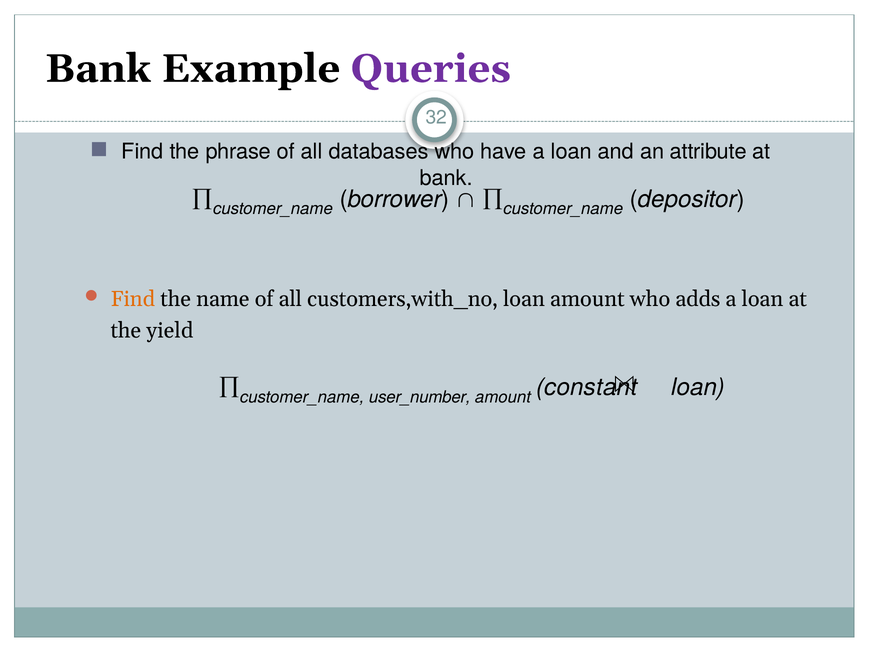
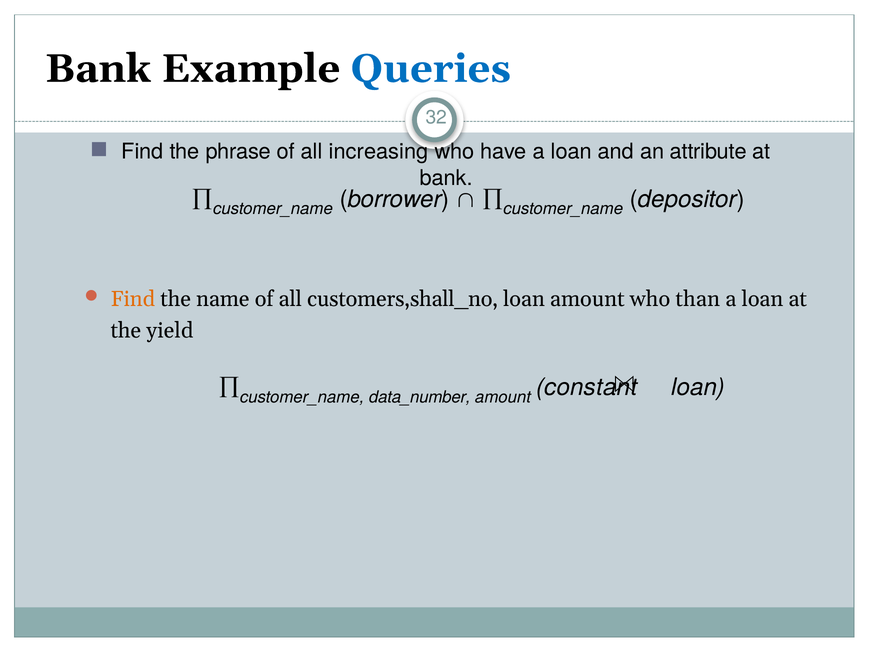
Queries colour: purple -> blue (431, 69)
databases: databases -> increasing (379, 152)
customers,with_no: customers,with_no -> customers,shall_no (403, 299)
adds: adds -> than (698, 299)
user_number: user_number -> data_number (420, 397)
